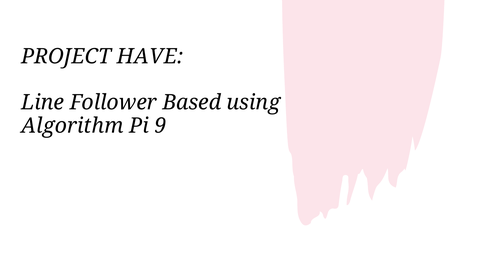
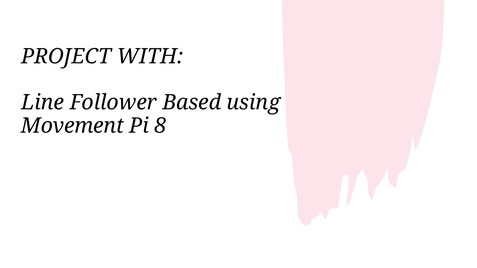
HAVE: HAVE -> WITH (150, 57)
Algorithm: Algorithm -> Movement (72, 126)
9: 9 -> 8 (160, 126)
